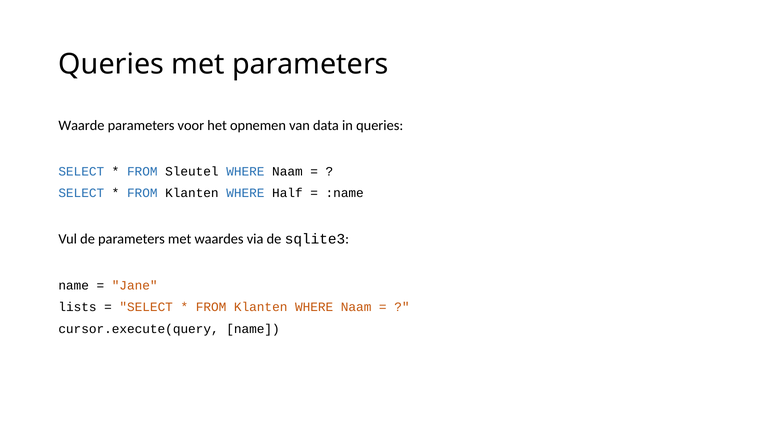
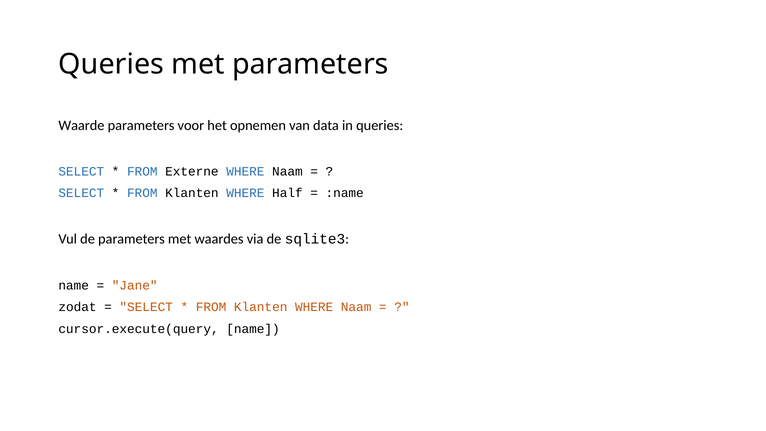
Sleutel: Sleutel -> Externe (192, 171)
lists: lists -> zodat (77, 307)
